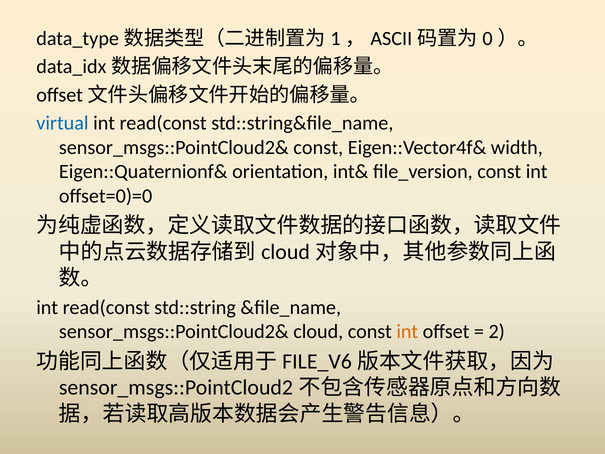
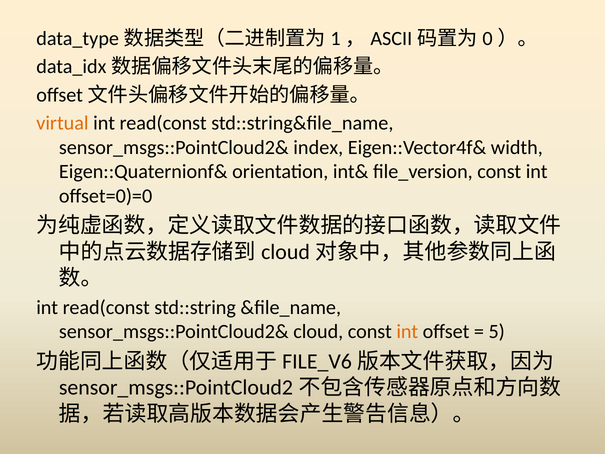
virtual colour: blue -> orange (62, 123)
sensor_msgs::PointCloud2& const: const -> index (318, 147)
2: 2 -> 5 (497, 331)
